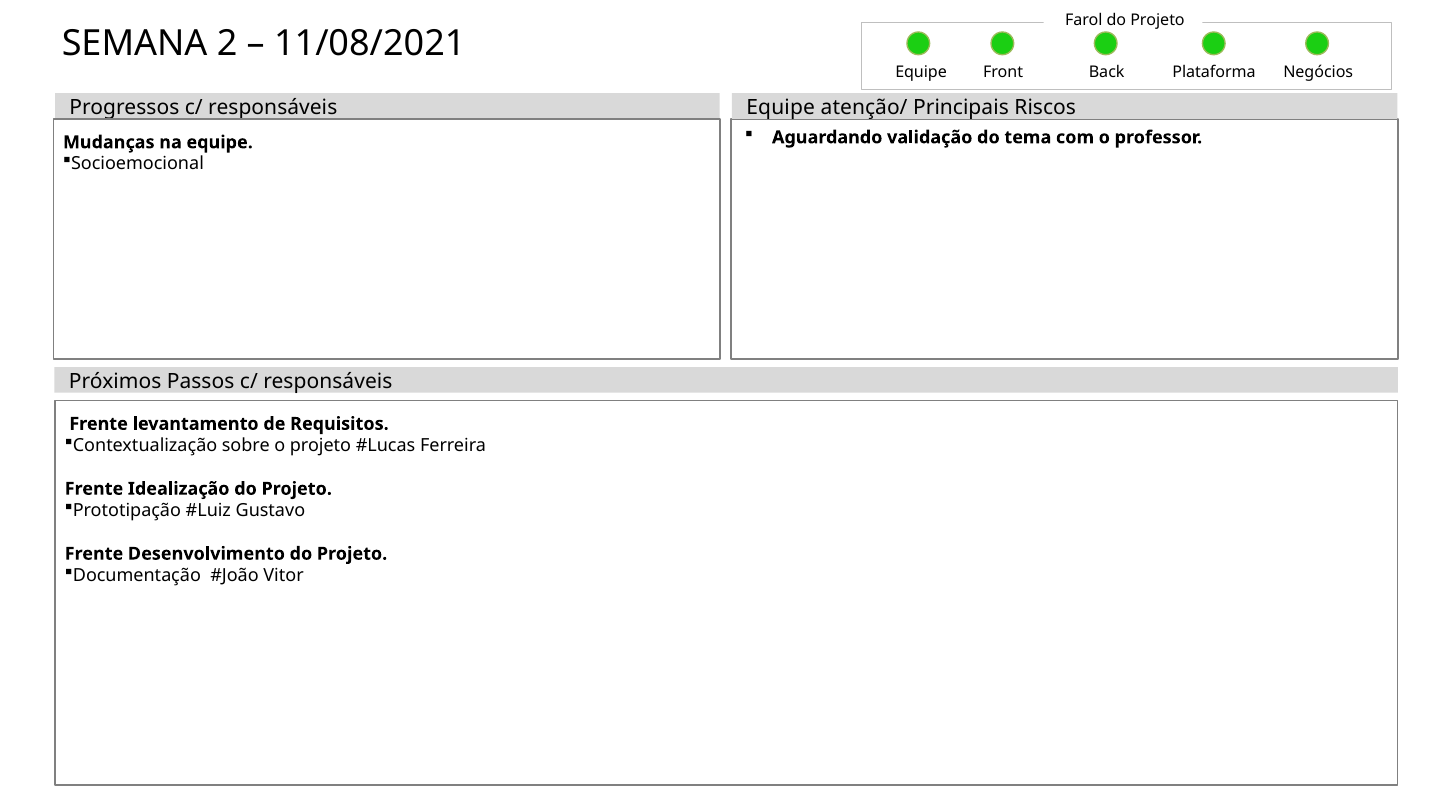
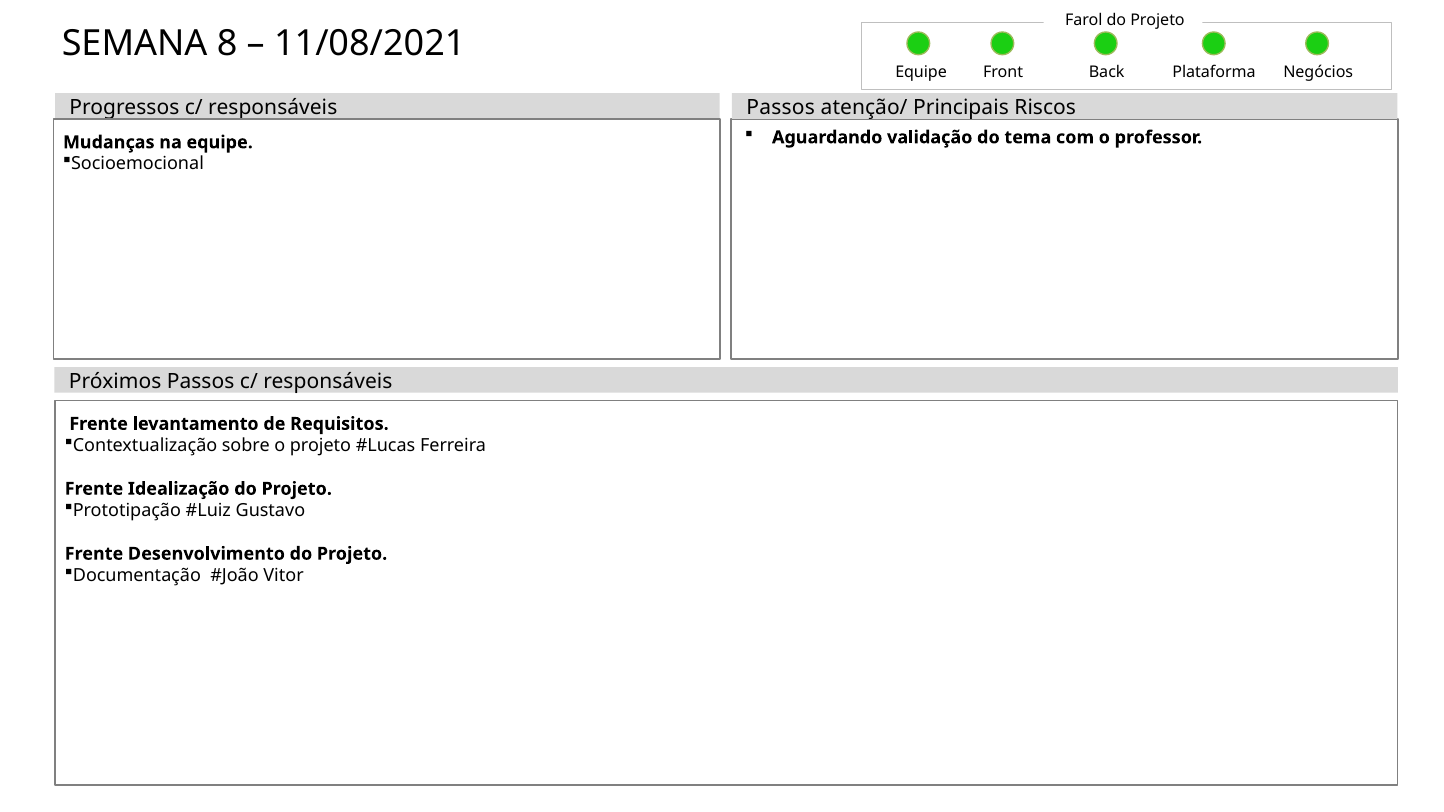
2: 2 -> 8 (227, 44)
responsáveis Equipe: Equipe -> Passos (781, 108)
